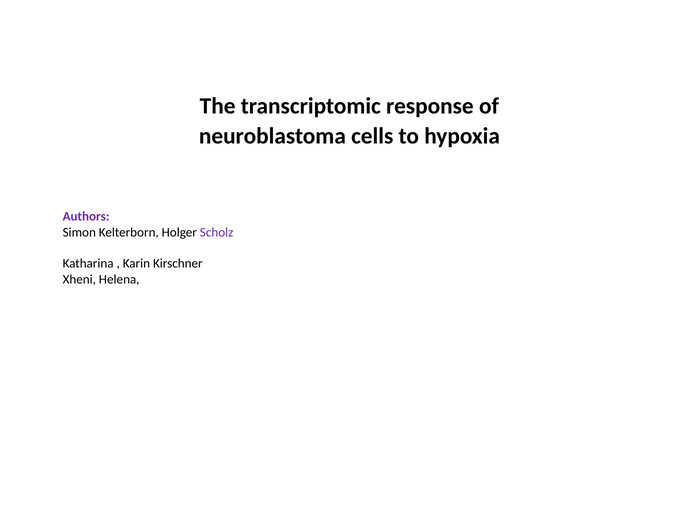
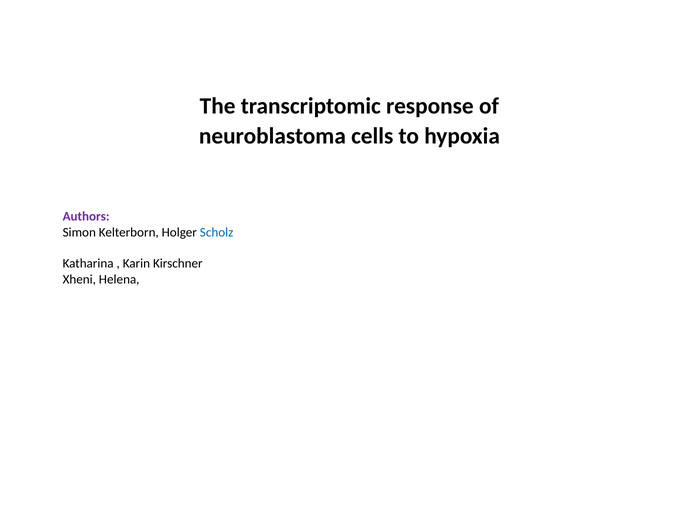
Scholz colour: purple -> blue (217, 232)
